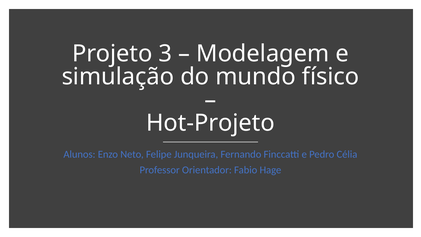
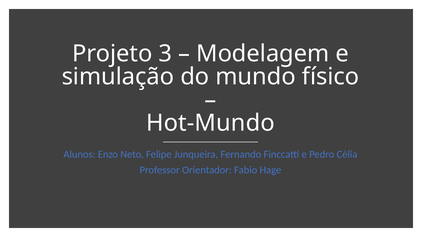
Hot-Projeto: Hot-Projeto -> Hot-Mundo (210, 123)
